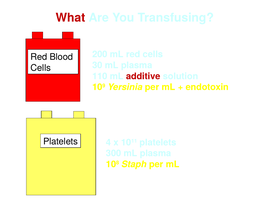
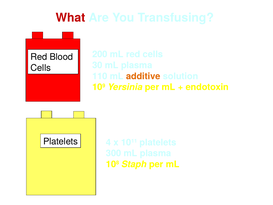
additive colour: red -> orange (143, 76)
